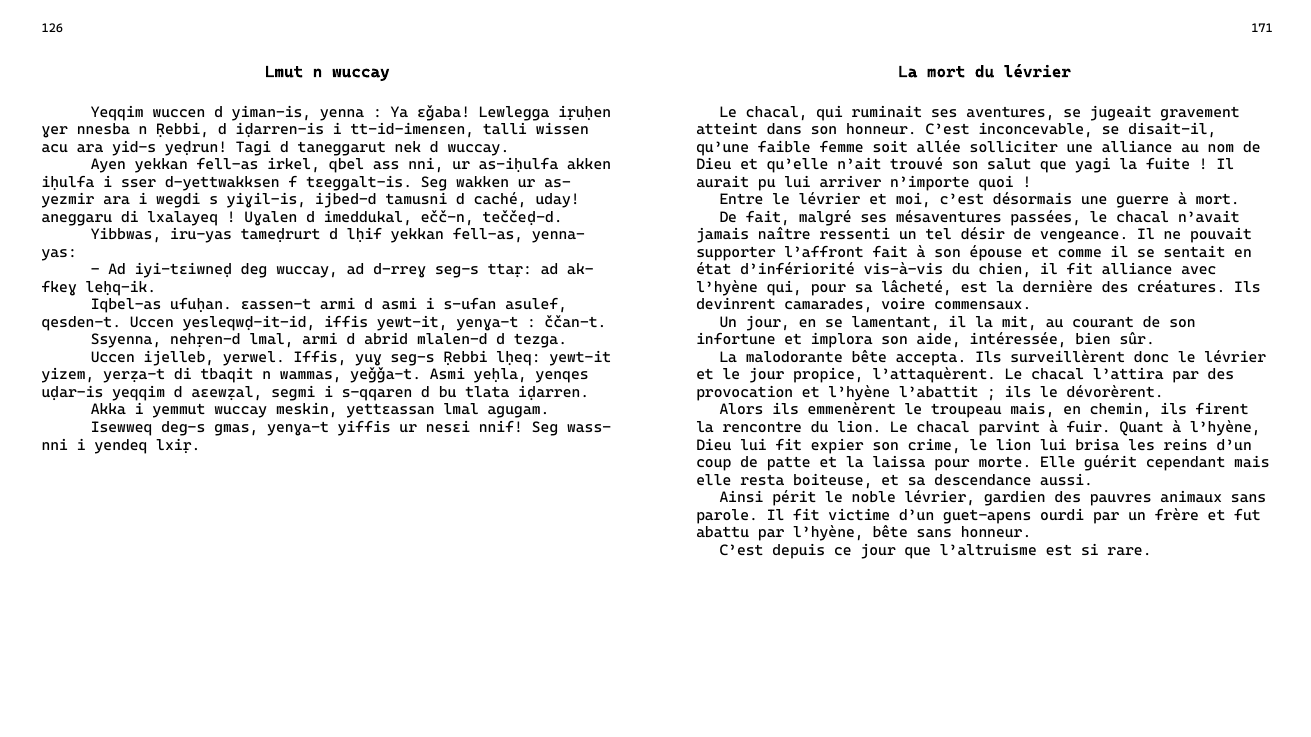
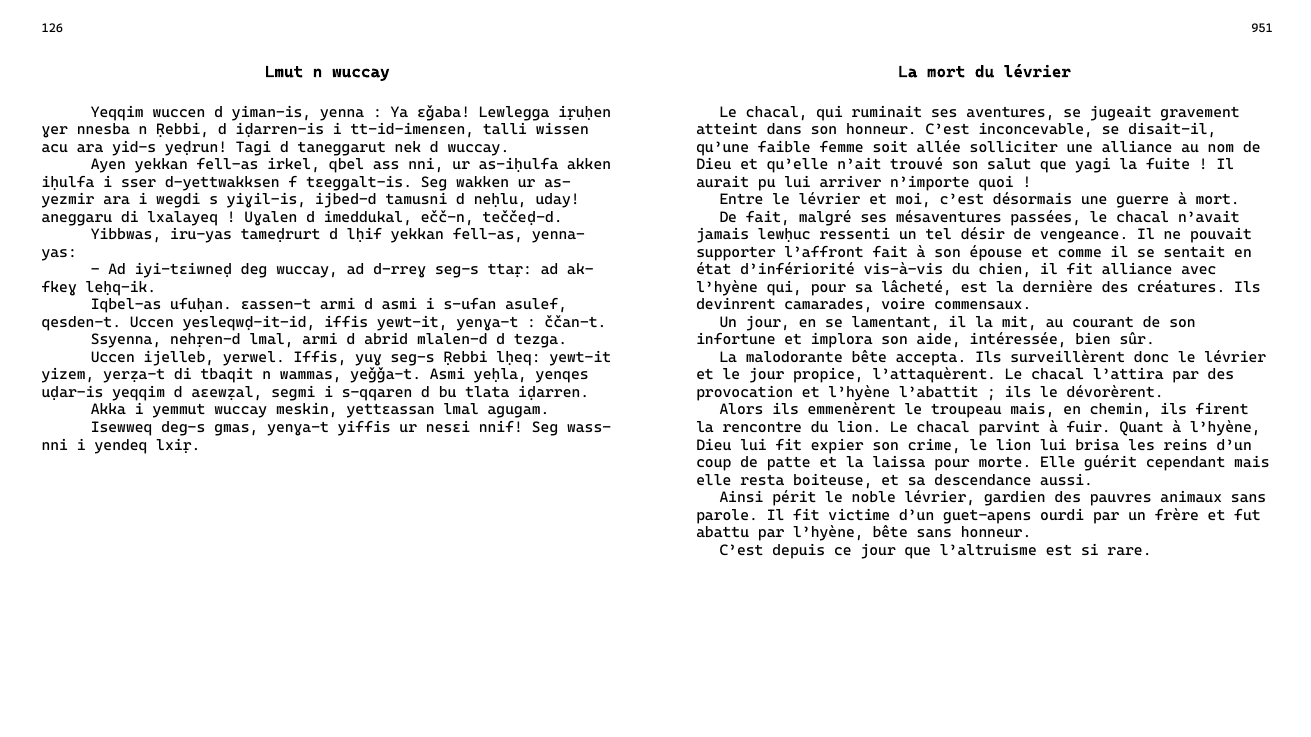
171: 171 -> 951 (1262, 28)
caché: caché -> neḥlu (500, 200)
naître: naître -> lewḥuc (784, 235)
